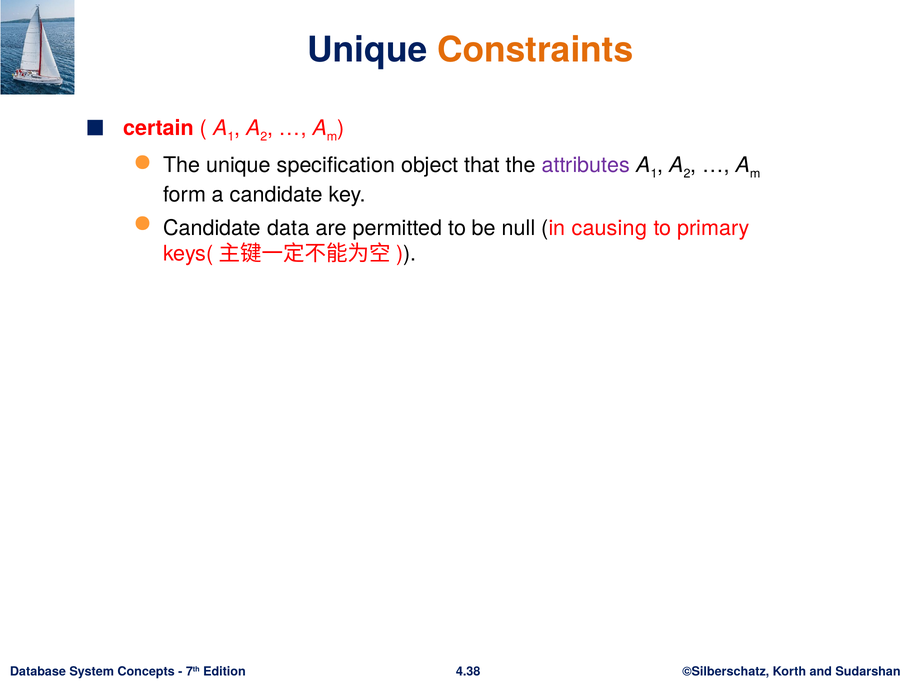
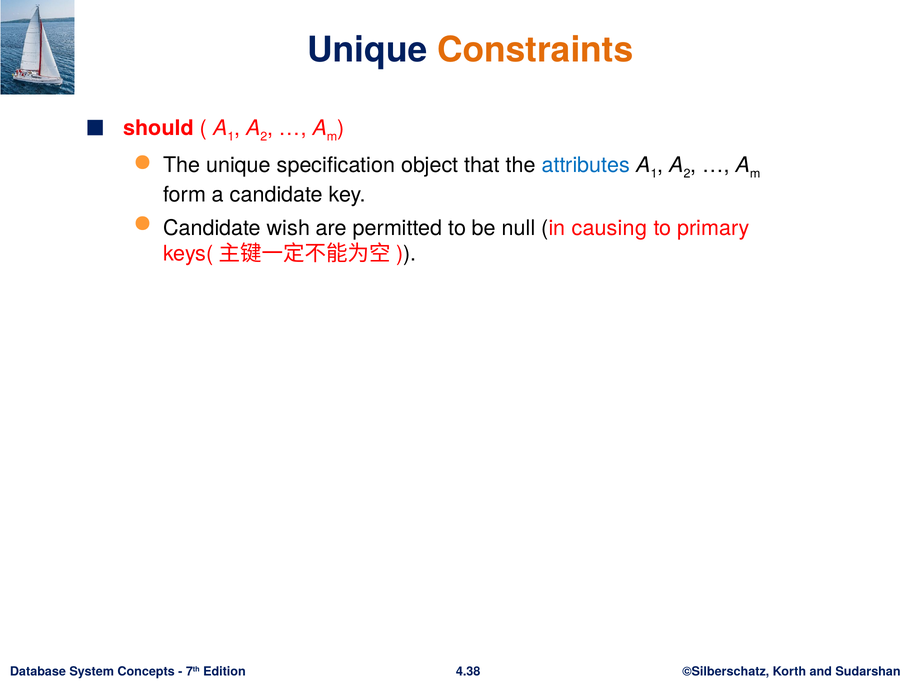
certain: certain -> should (159, 128)
attributes colour: purple -> blue (586, 165)
data: data -> wish (288, 228)
